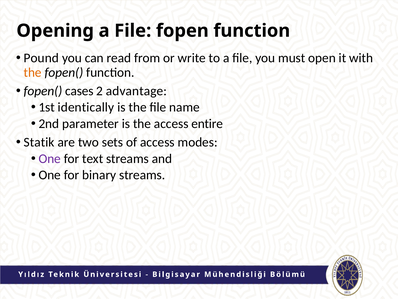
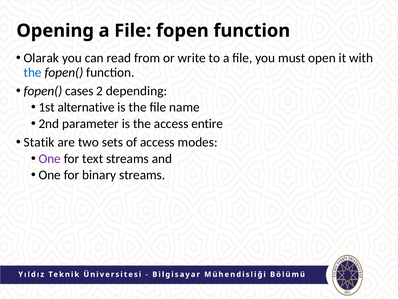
Pound: Pound -> Olarak (41, 58)
the colour: orange -> blue (33, 72)
advantage: advantage -> depending (137, 91)
identically: identically -> alternative (86, 107)
